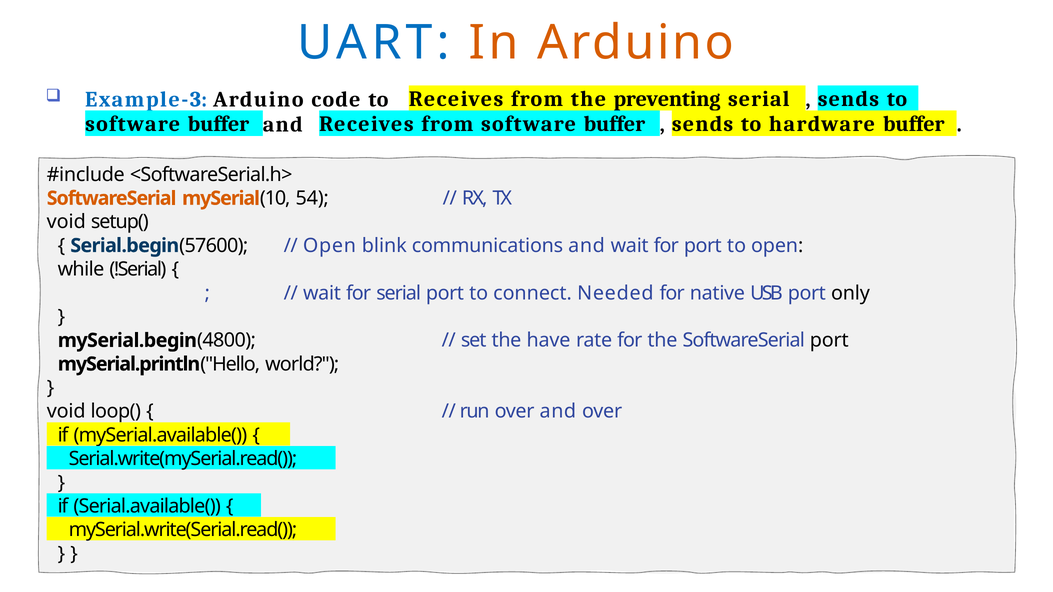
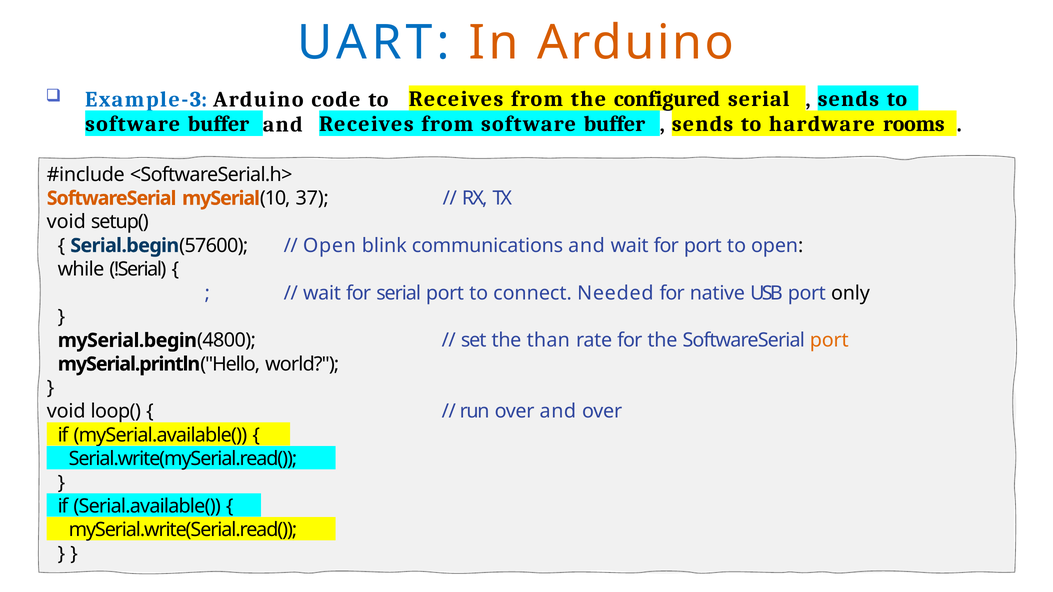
preventing: preventing -> configured (667, 99)
hardware buffer: buffer -> rooms (914, 124)
54: 54 -> 37 (312, 198)
have: have -> than (548, 341)
port colour: black -> orange (829, 341)
